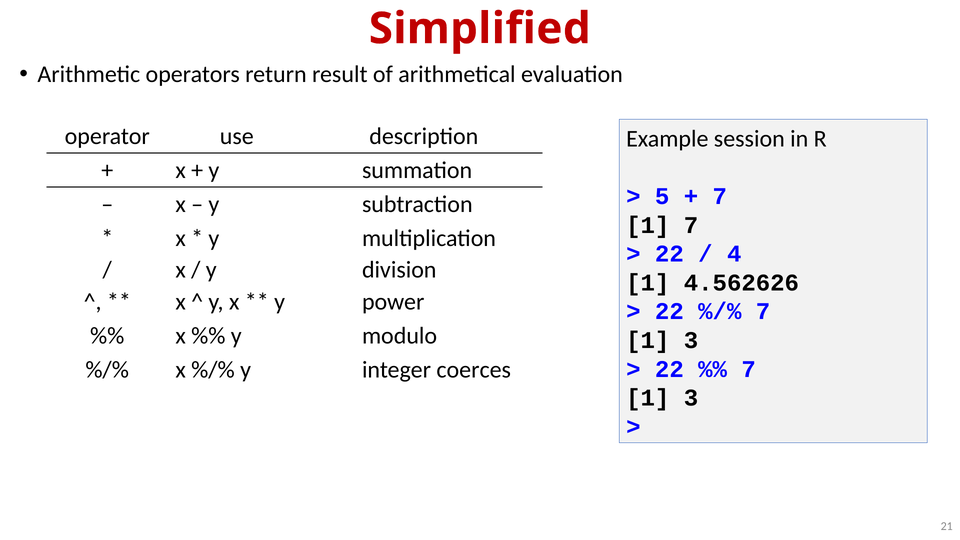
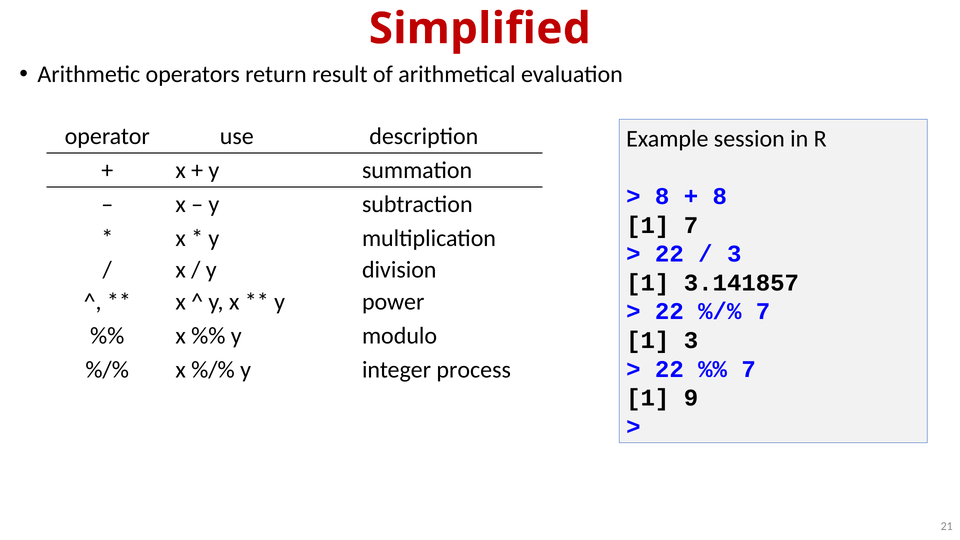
5: 5 -> 8 (662, 196)
7: 7 -> 8 (720, 196)
4: 4 -> 3 (734, 254)
4.562626: 4.562626 -> 3.141857 (741, 283)
coerces: coerces -> process (474, 370)
3: 3 -> 9 (691, 398)
